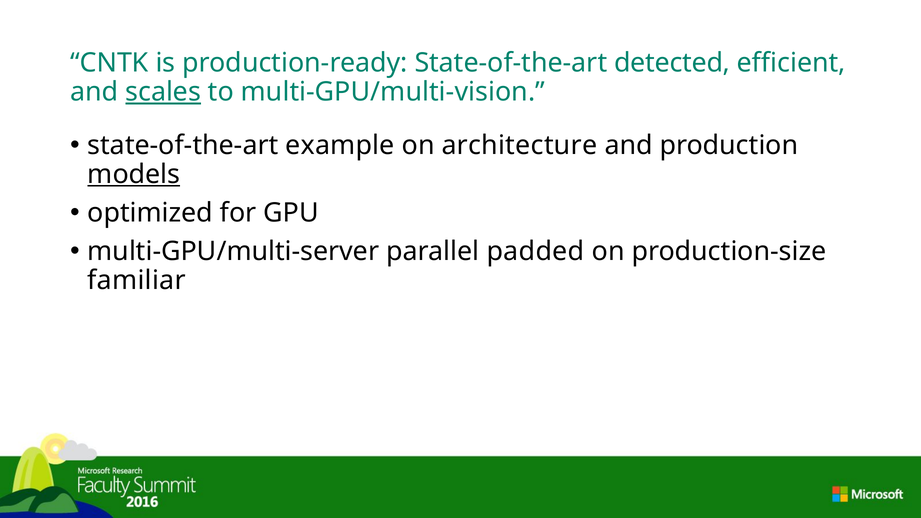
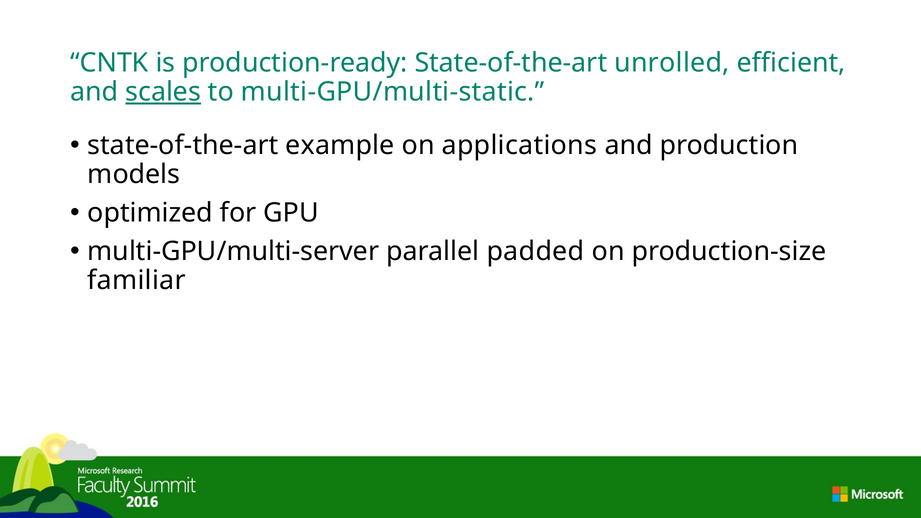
detected: detected -> unrolled (672, 63)
multi-GPU/multi-vision: multi-GPU/multi-vision -> multi-GPU/multi-static (393, 92)
architecture: architecture -> applications (519, 145)
models underline: present -> none (134, 174)
